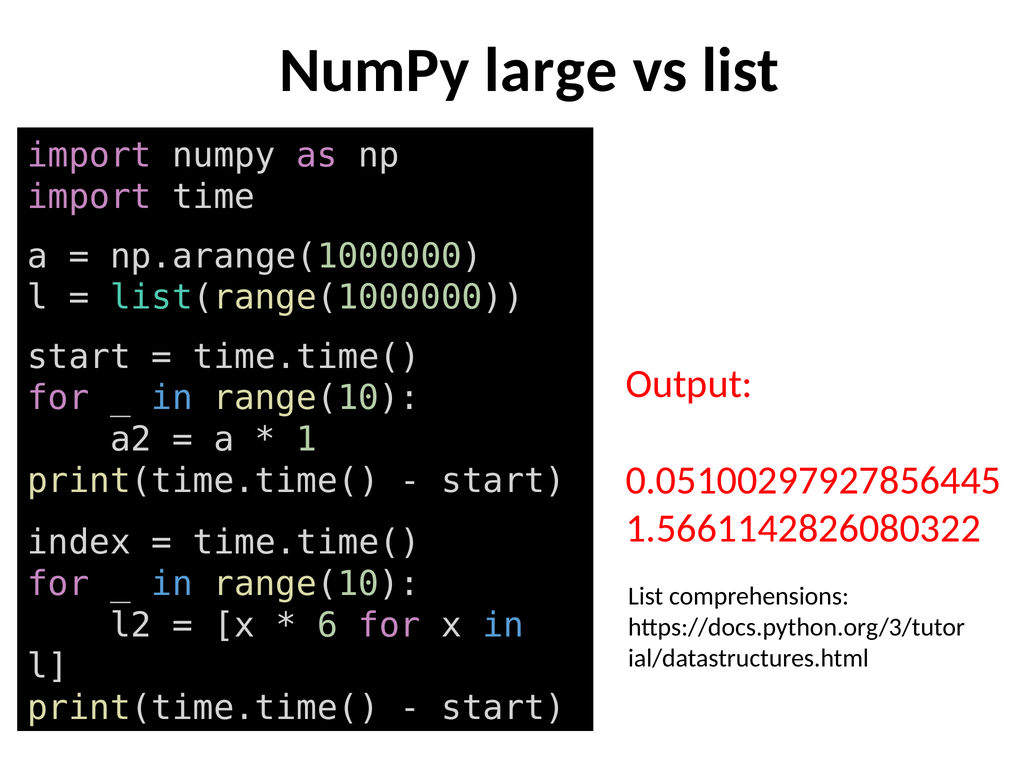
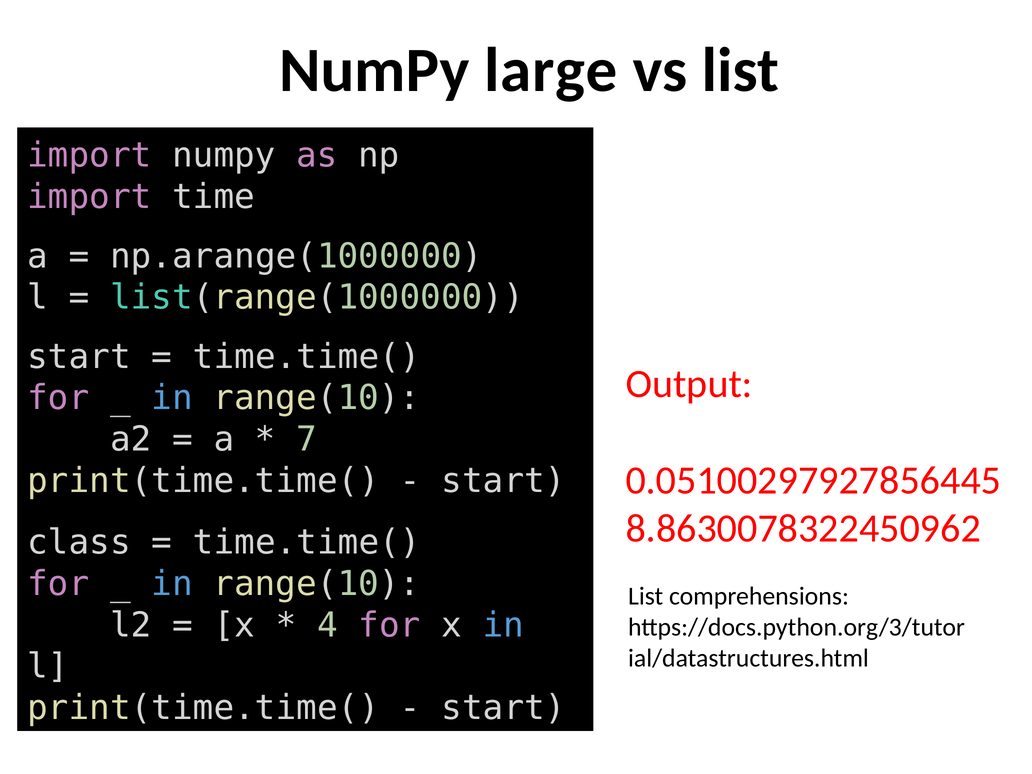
1: 1 -> 7 (307, 439)
1.5661142826080322: 1.5661142826080322 -> 8.8630078322450962 (803, 529)
index: index -> class (79, 543)
6: 6 -> 4 (327, 625)
